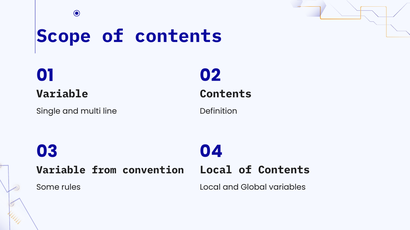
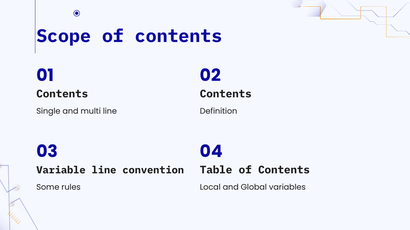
Variable: Variable -> Contents (62, 94)
Variable from: from -> line (104, 171)
convention Local: Local -> Table (216, 170)
